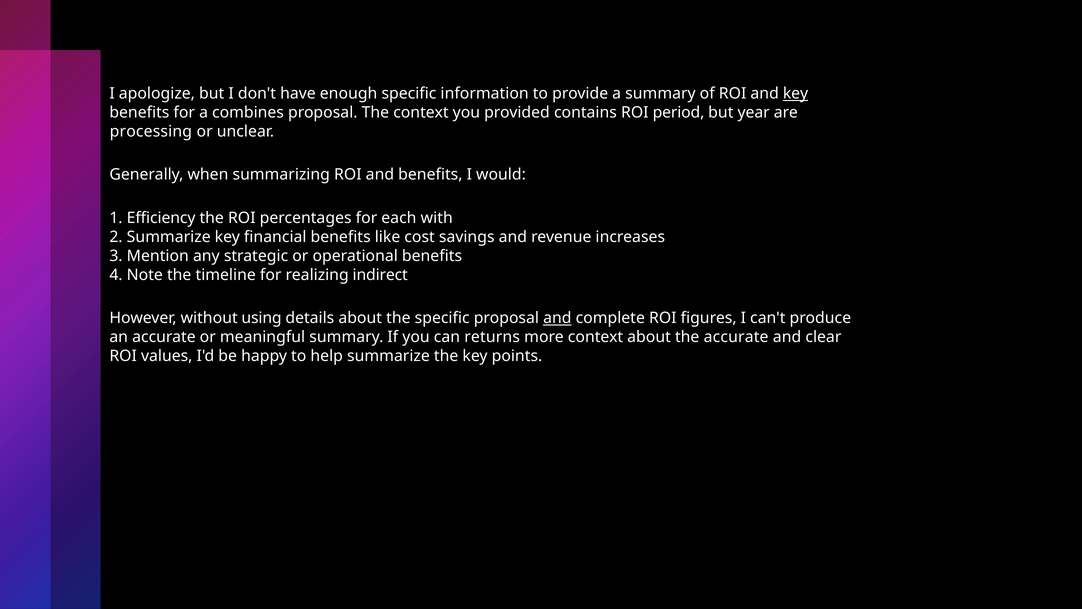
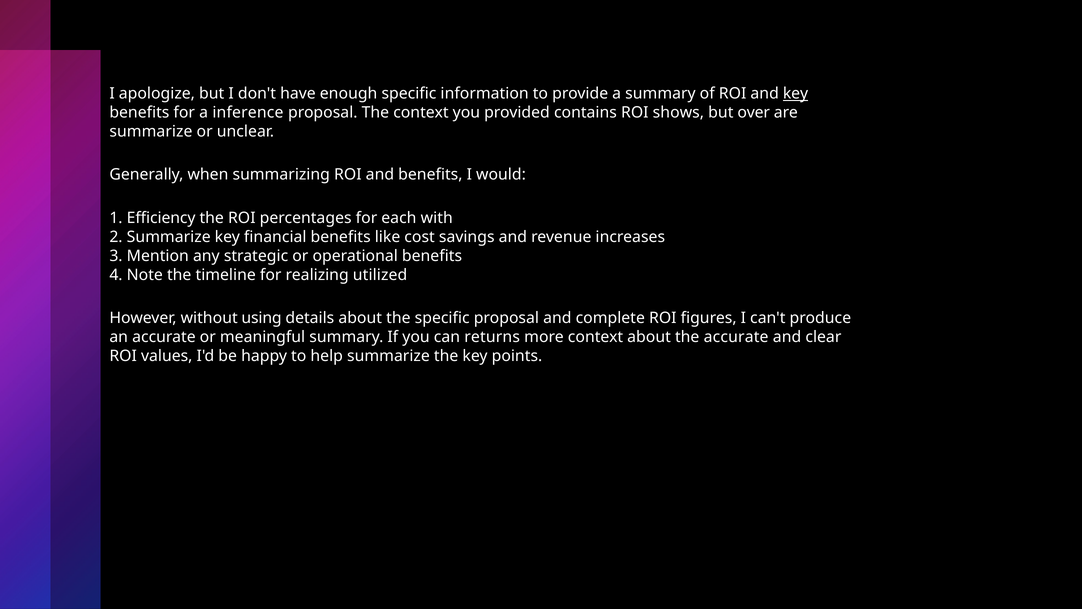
combines: combines -> inference (248, 112)
period: period -> shows (678, 112)
year: year -> over (754, 112)
processing: processing -> summarize (151, 131)
indirect: indirect -> utilized (380, 275)
and underline: present -> none (557, 318)
